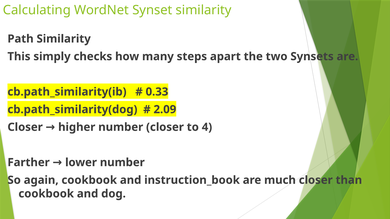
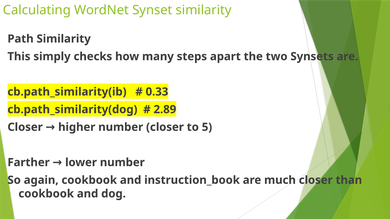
2.09: 2.09 -> 2.89 (165, 110)
4: 4 -> 5 (207, 127)
